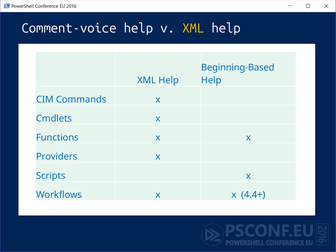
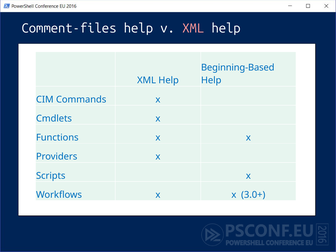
Comment-voice: Comment-voice -> Comment-files (69, 28)
XML colour: yellow -> pink (193, 28)
4.4+: 4.4+ -> 3.0+ (253, 195)
